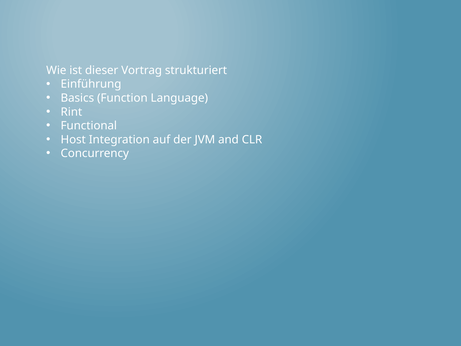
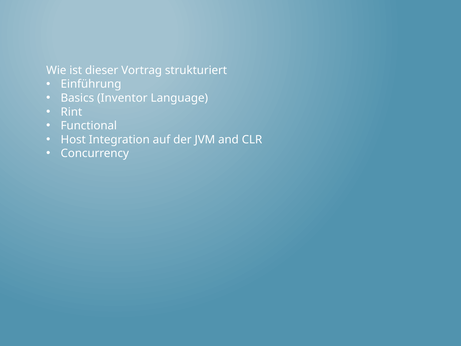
Function: Function -> Inventor (122, 98)
